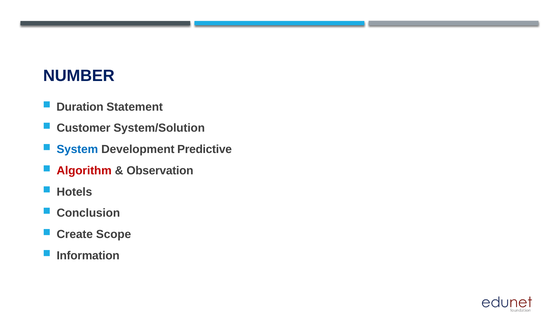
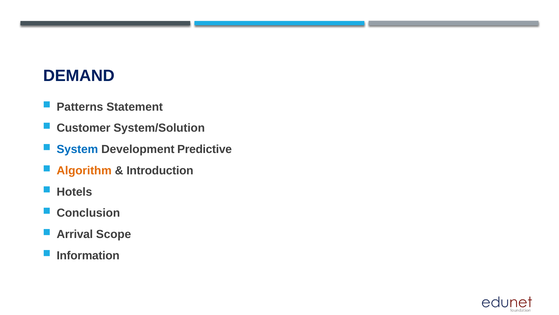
NUMBER: NUMBER -> DEMAND (79, 76)
Duration: Duration -> Patterns (80, 107)
Algorithm colour: red -> orange (84, 170)
Observation: Observation -> Introduction (160, 170)
Create: Create -> Arrival (75, 234)
